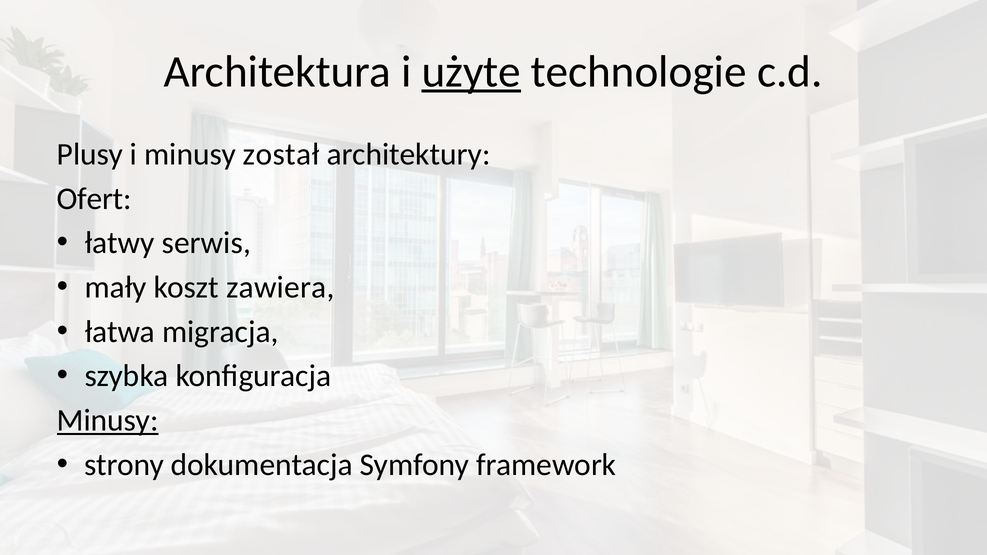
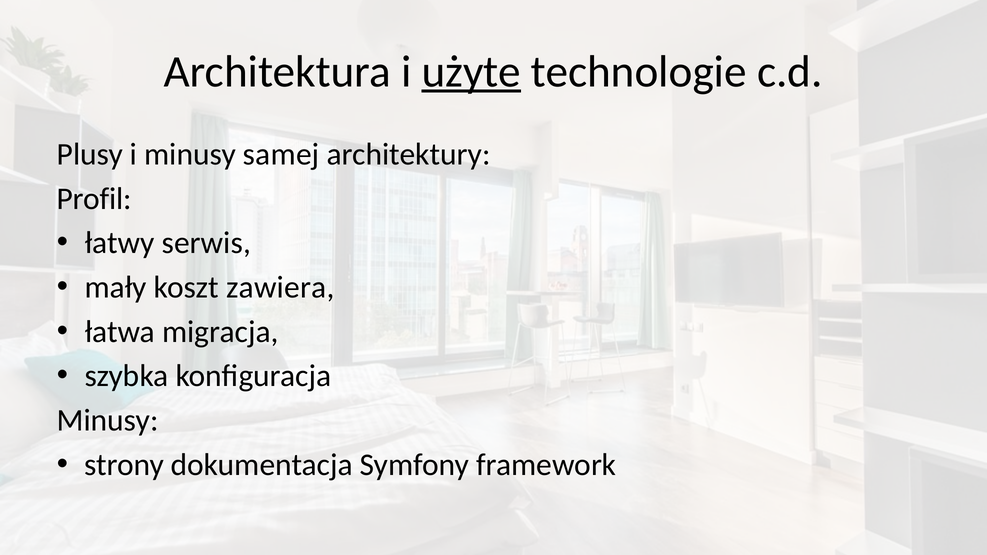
został: został -> samej (281, 154)
Ofert: Ofert -> Profil (94, 199)
Minusy underline: present -> none (108, 421)
